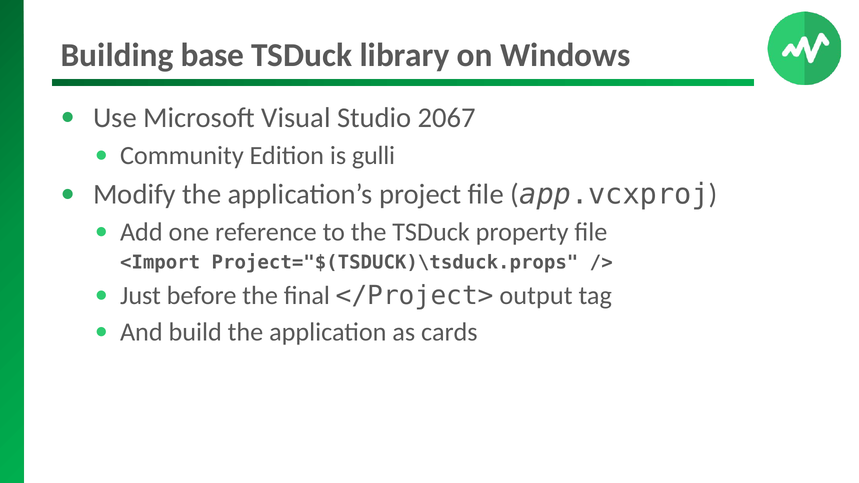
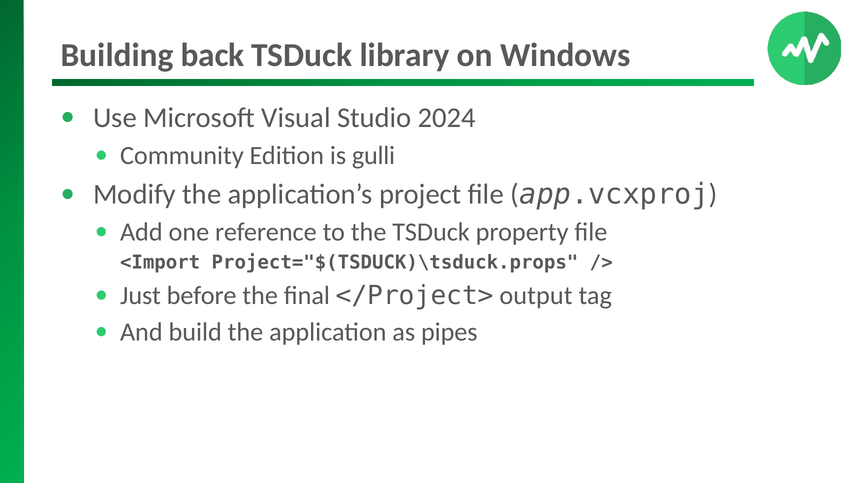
base: base -> back (212, 55)
2067: 2067 -> 2024 (447, 118)
cards: cards -> pipes (449, 332)
